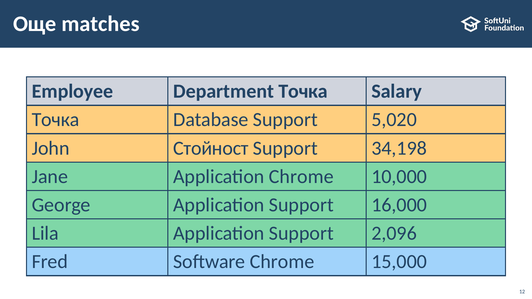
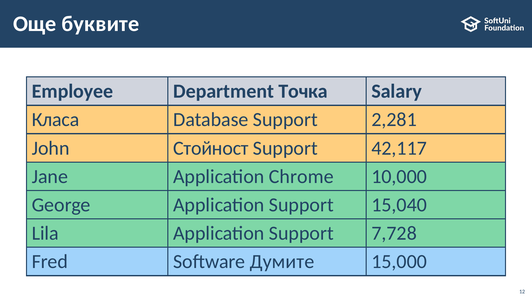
matches: matches -> буквите (100, 24)
Точка: Точка -> Класа (56, 120)
5,020: 5,020 -> 2,281 (394, 120)
34,198: 34,198 -> 42,117 (399, 148)
16,000: 16,000 -> 15,040 (399, 205)
2,096: 2,096 -> 7,728 (394, 233)
Software Chrome: Chrome -> Думите (282, 262)
